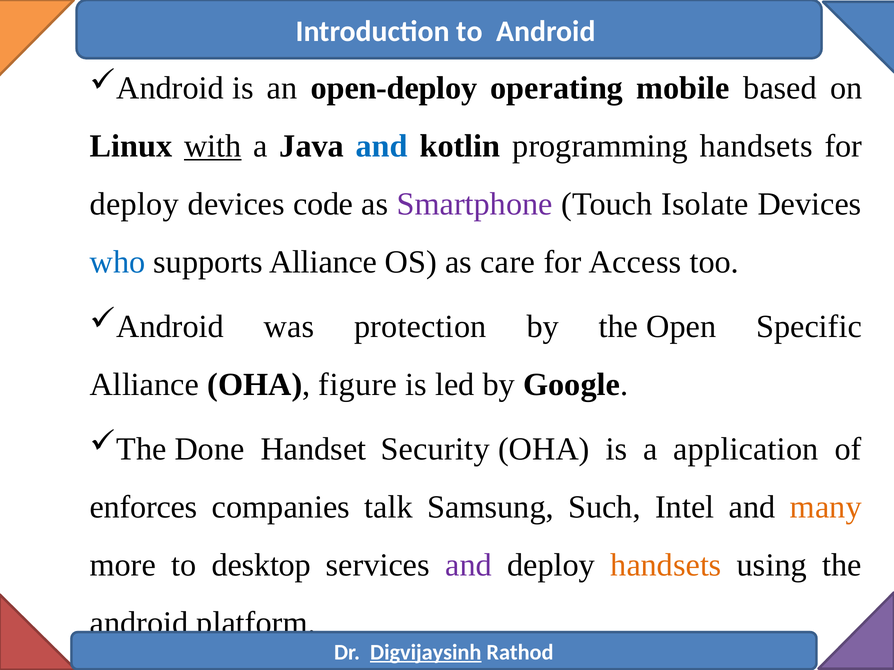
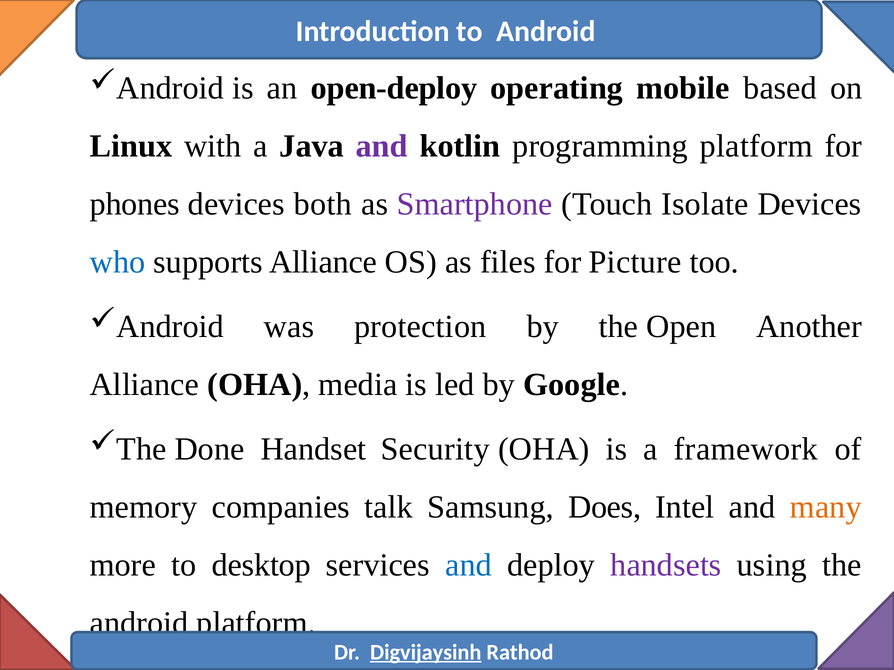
with underline: present -> none (213, 146)
and colour: blue -> purple (382, 146)
programming handsets: handsets -> platform (756, 146)
deploy: deploy -> phones (135, 204)
code: code -> both (323, 204)
care: care -> files (508, 262)
Access: Access -> Picture (635, 262)
Specific: Specific -> Another (809, 327)
figure: figure -> media (358, 385)
application: application -> framework (746, 449)
enforces: enforces -> memory (143, 507)
Such: Such -> Does (605, 507)
and colour: purple -> blue (469, 565)
handsets colour: orange -> purple (666, 565)
